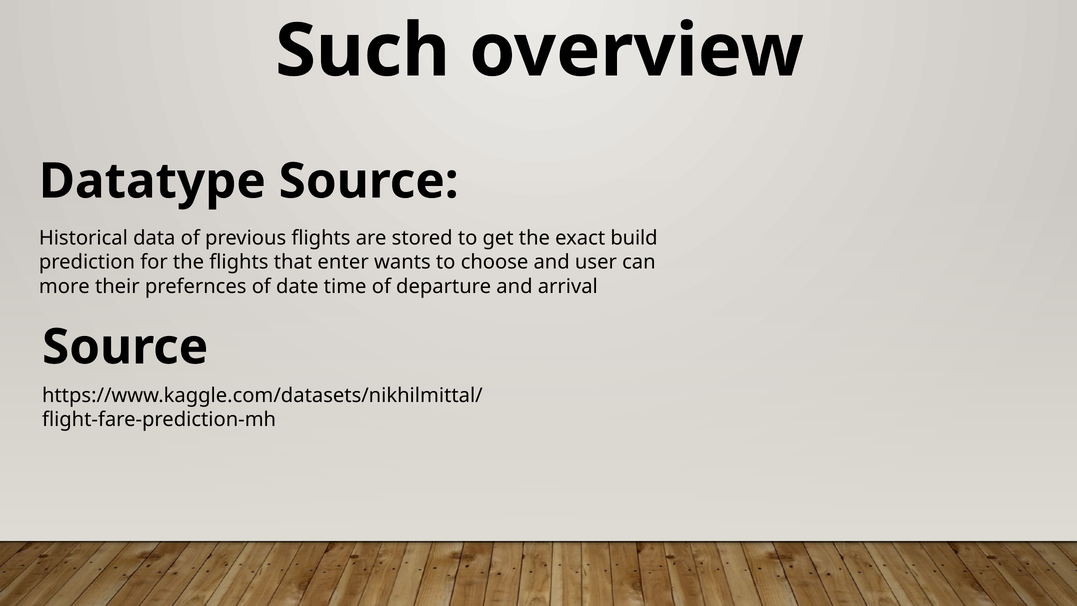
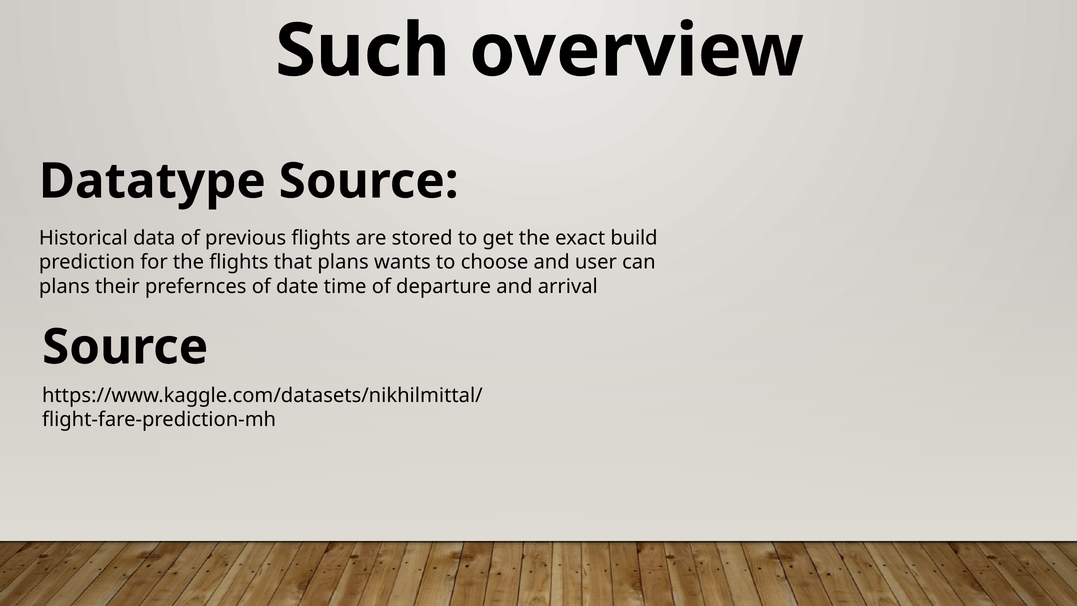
that enter: enter -> plans (343, 262)
more: more -> plans (64, 286)
